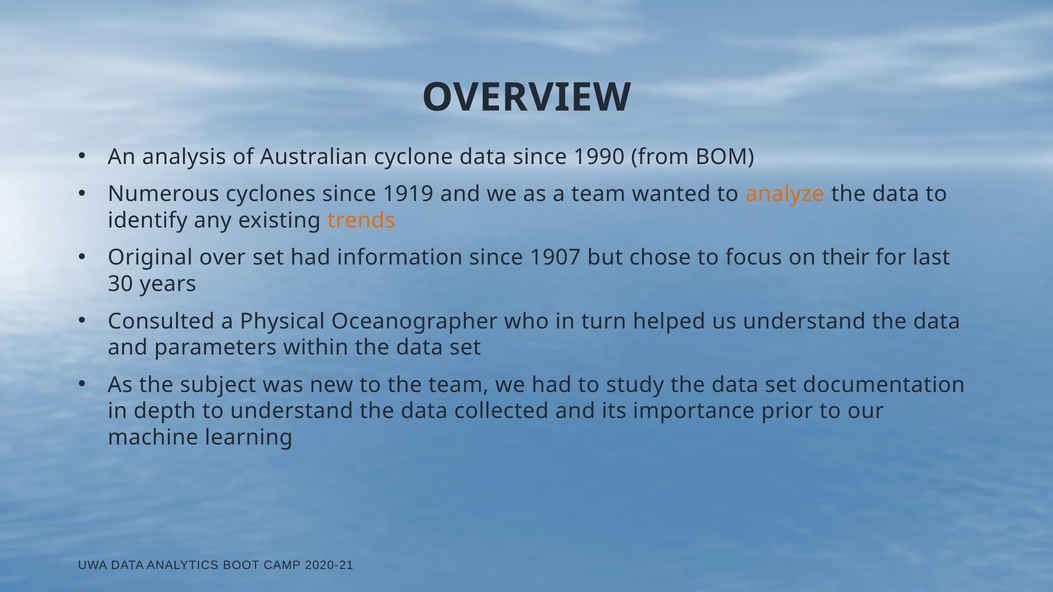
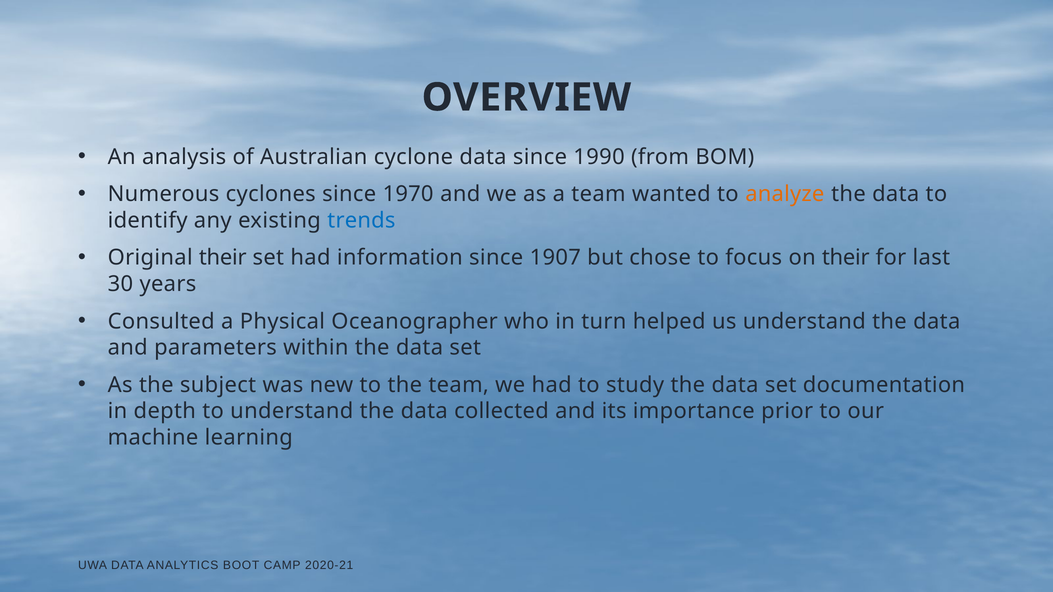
1919: 1919 -> 1970 (408, 194)
trends colour: orange -> blue (361, 221)
Original over: over -> their (223, 258)
